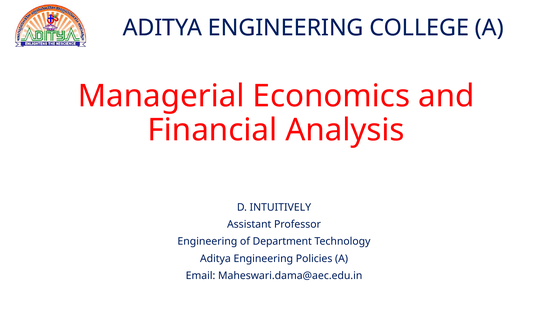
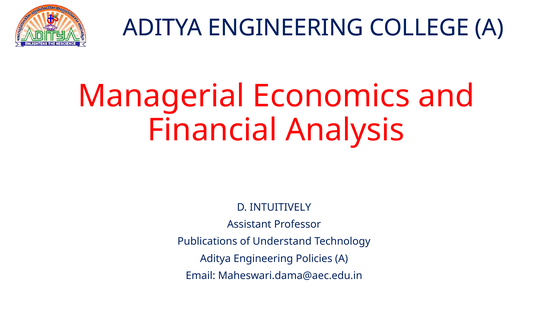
Engineering: Engineering -> Publications (207, 241)
Department: Department -> Understand (282, 241)
